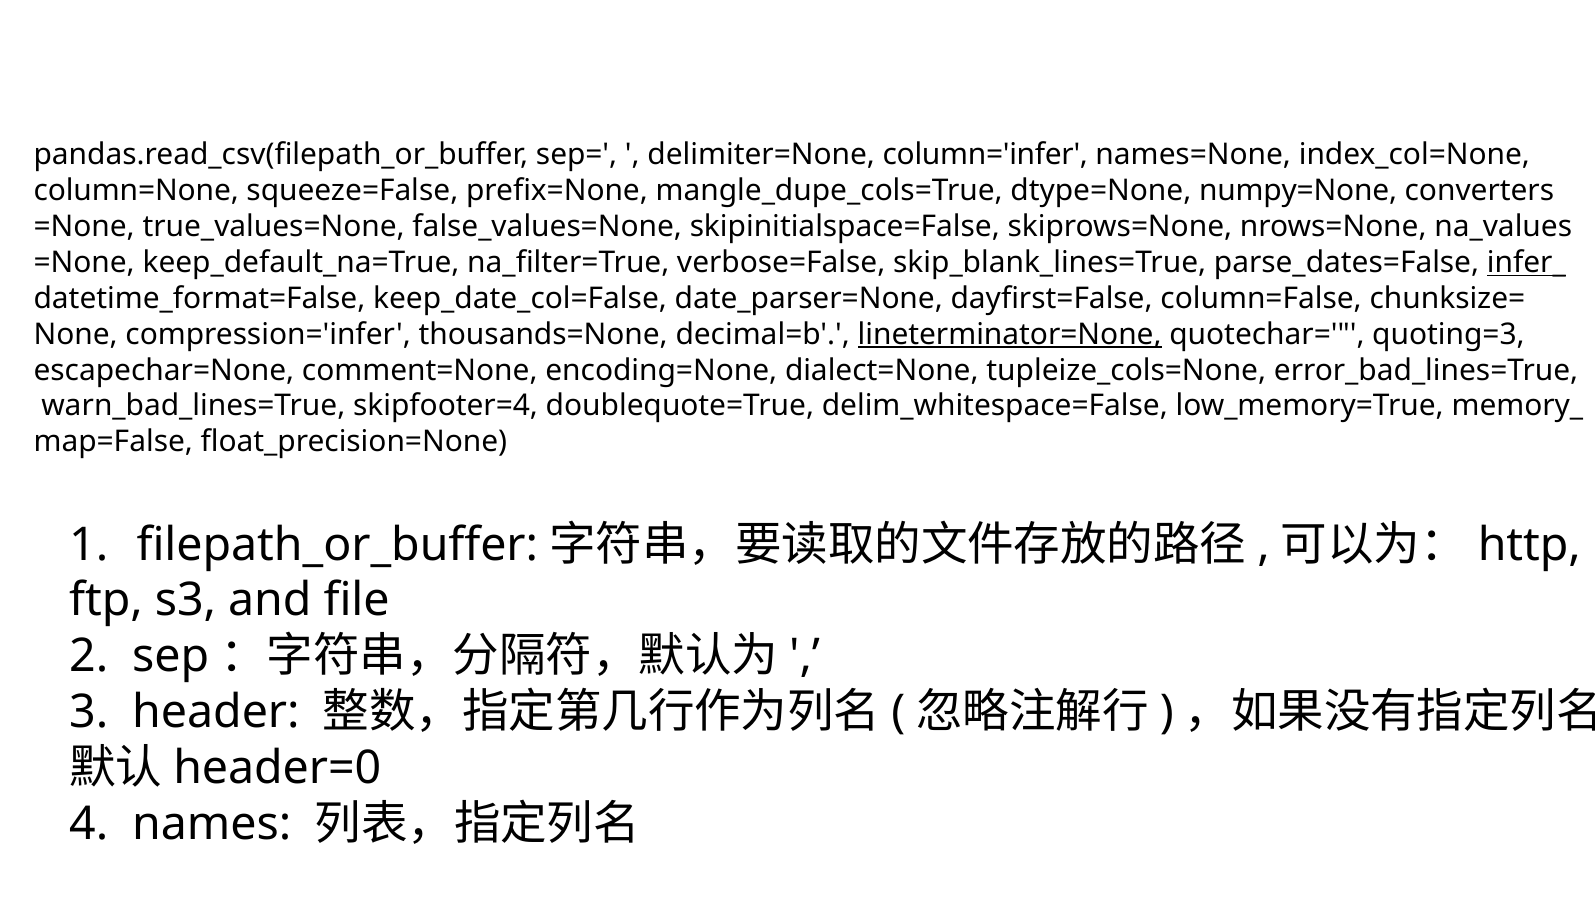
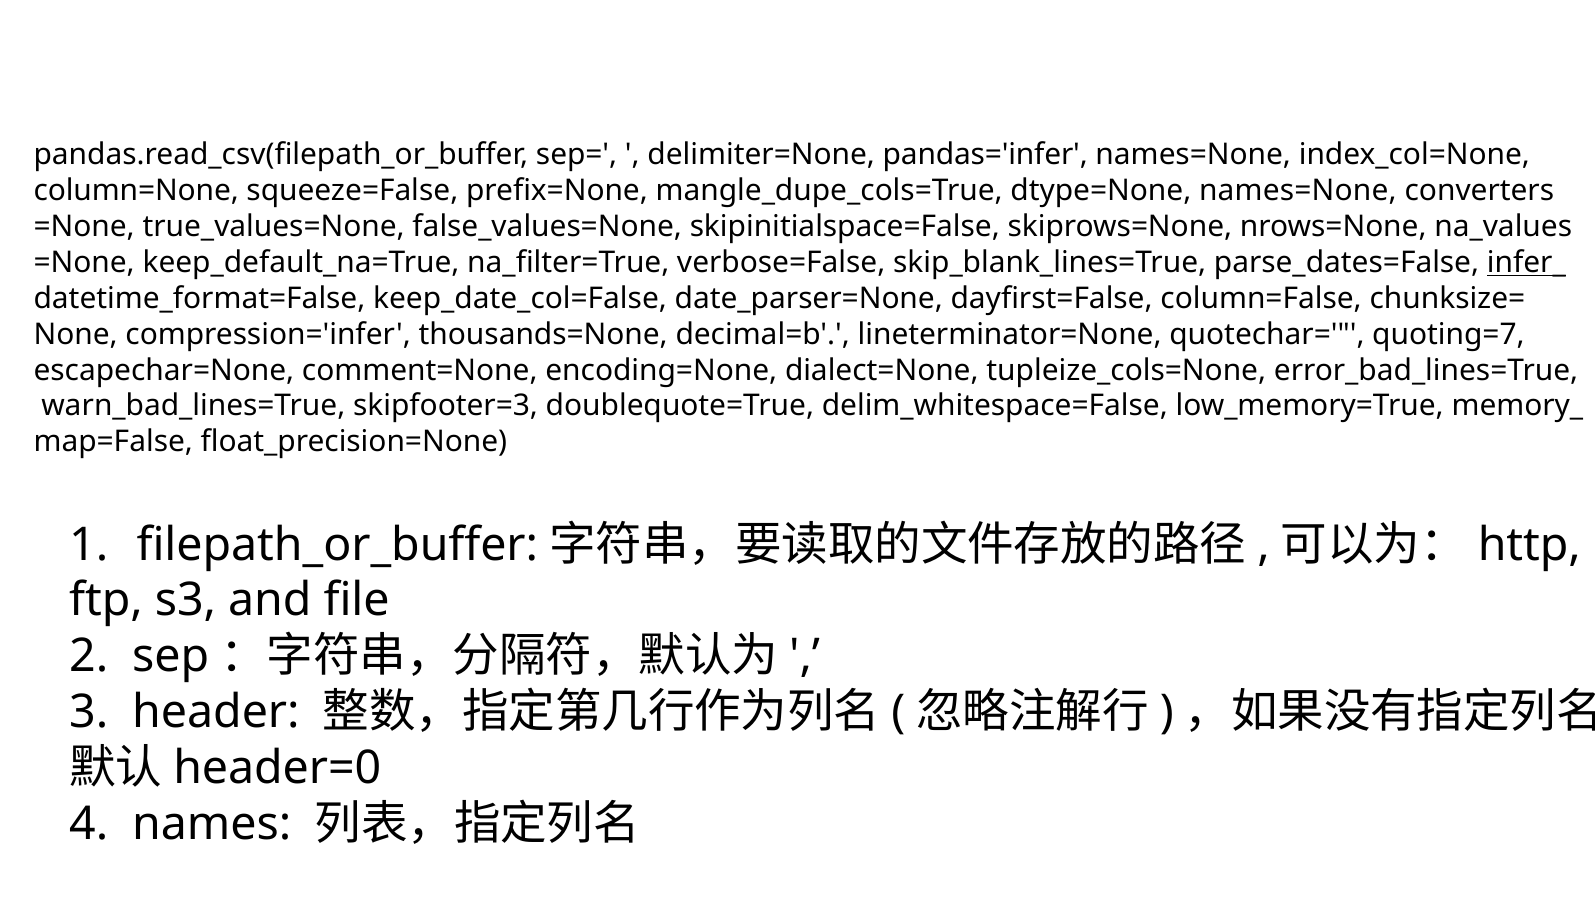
column='infer: column='infer -> pandas='infer (985, 155)
dtype=None numpy=None: numpy=None -> names=None (1298, 191)
lineterminator=None underline: present -> none (1010, 334)
quoting=3: quoting=3 -> quoting=7 (1448, 334)
skipfooter=4: skipfooter=4 -> skipfooter=3 (446, 406)
